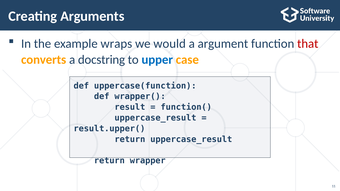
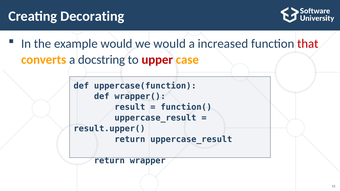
Arguments: Arguments -> Decorating (92, 16)
example wraps: wraps -> would (116, 44)
argument: argument -> increased (223, 44)
upper colour: blue -> red (157, 60)
